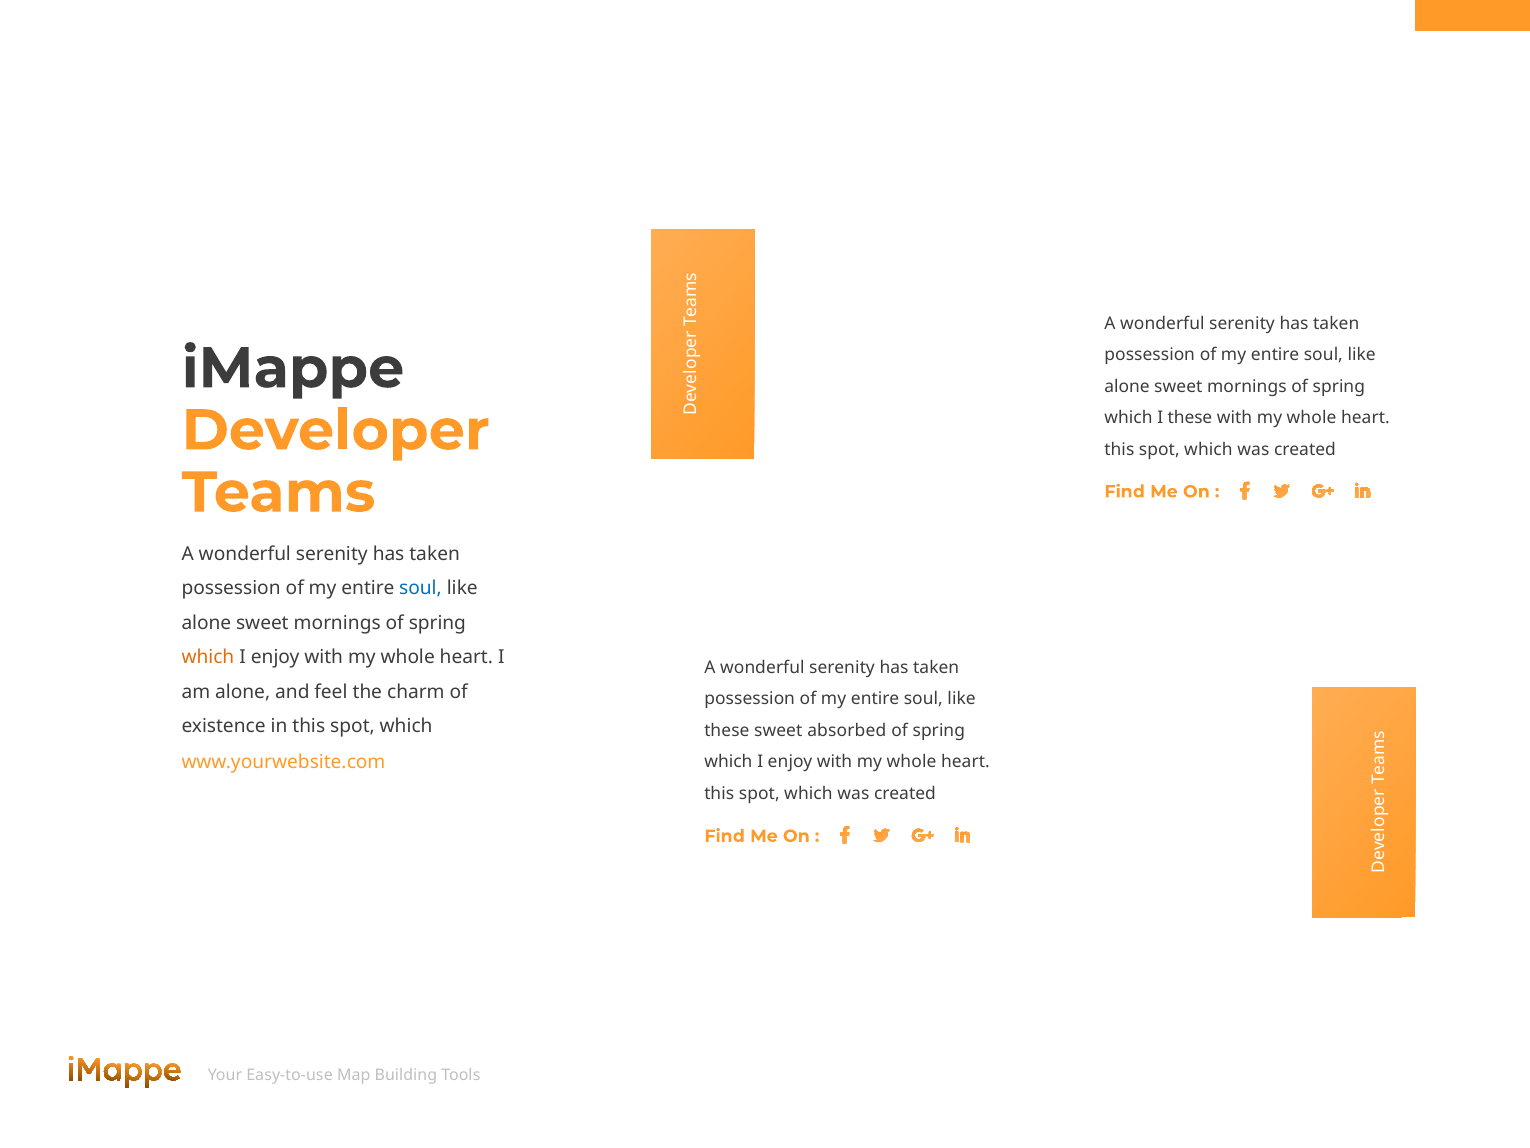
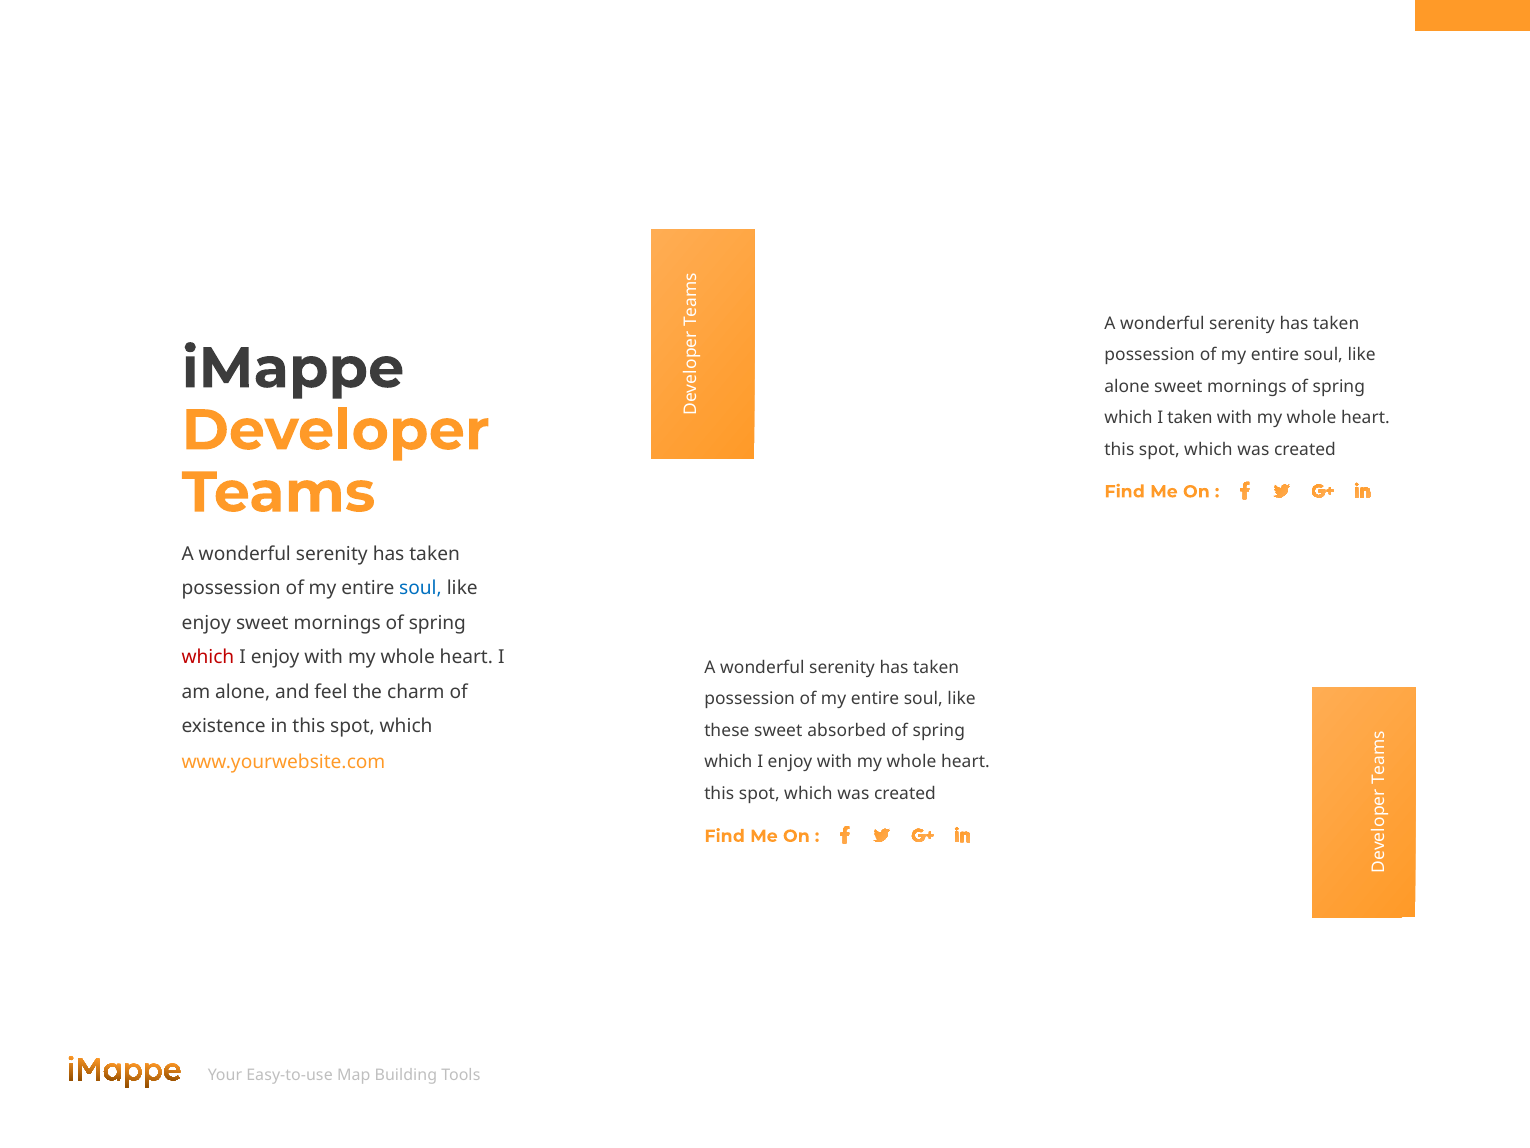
I these: these -> taken (1190, 418)
alone: alone -> enjoy (206, 623)
which colour: orange -> red (208, 657)
